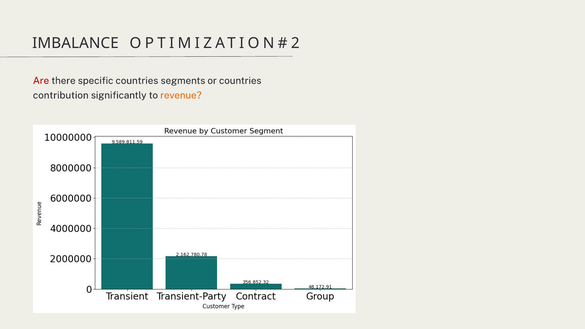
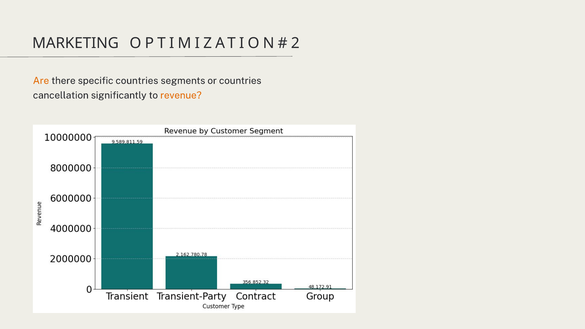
IMBALANCE: IMBALANCE -> MARKETING (76, 43)
Are colour: red -> orange (41, 81)
contribution: contribution -> cancellation (61, 95)
